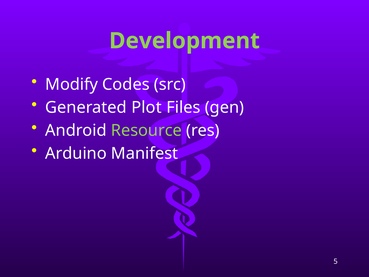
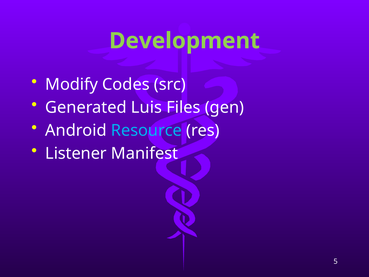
Plot: Plot -> Luis (147, 107)
Resource colour: light green -> light blue (146, 130)
Arduino: Arduino -> Listener (76, 153)
